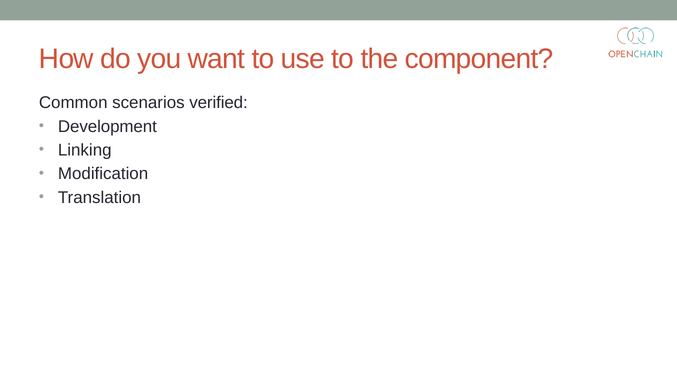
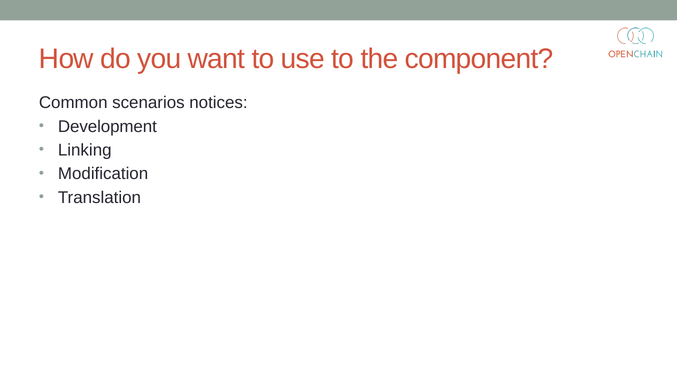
verified: verified -> notices (218, 103)
